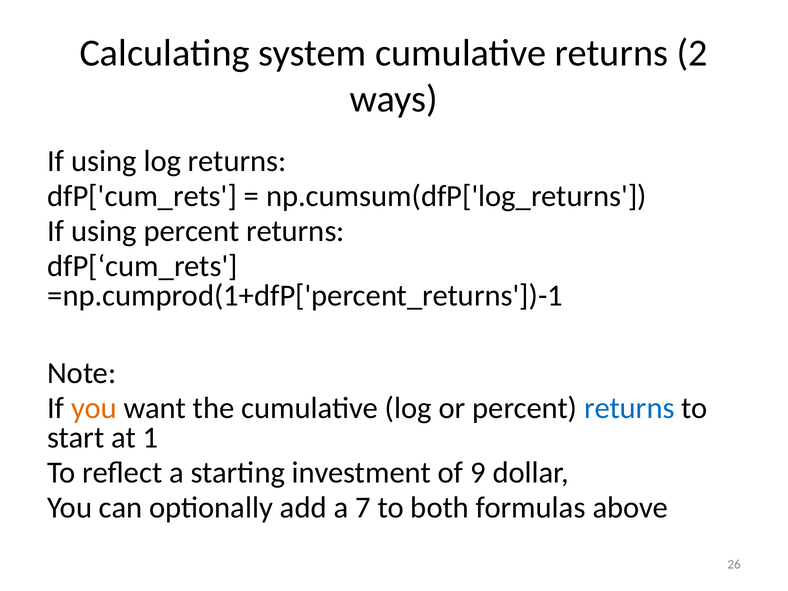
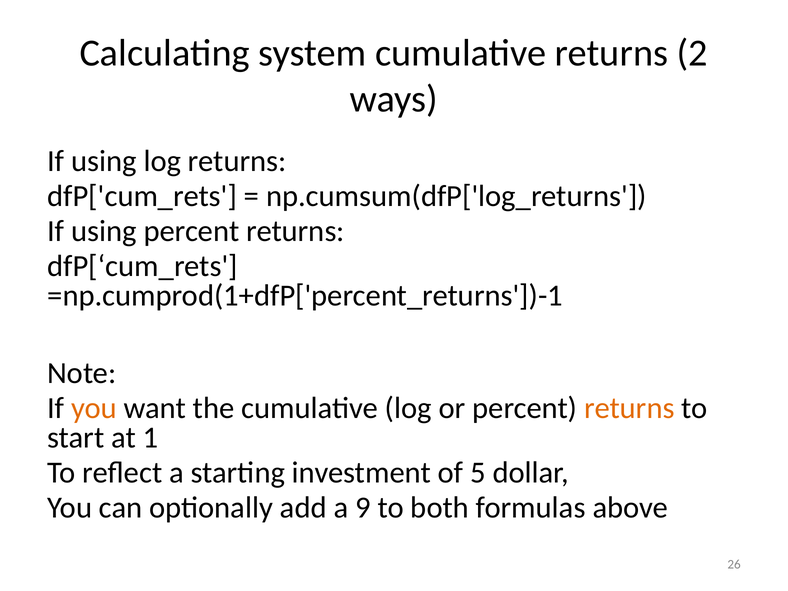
returns colour: blue -> orange (629, 408)
9: 9 -> 5 (478, 473)
7: 7 -> 9 (363, 508)
